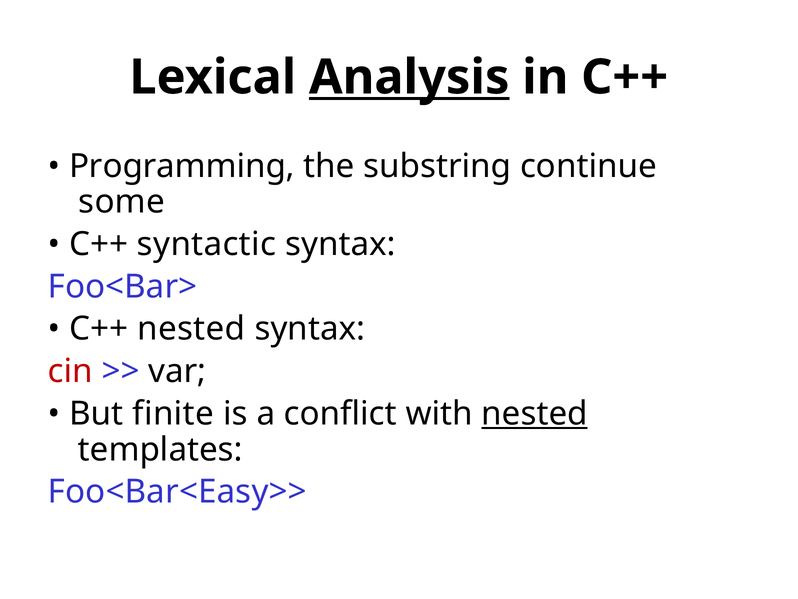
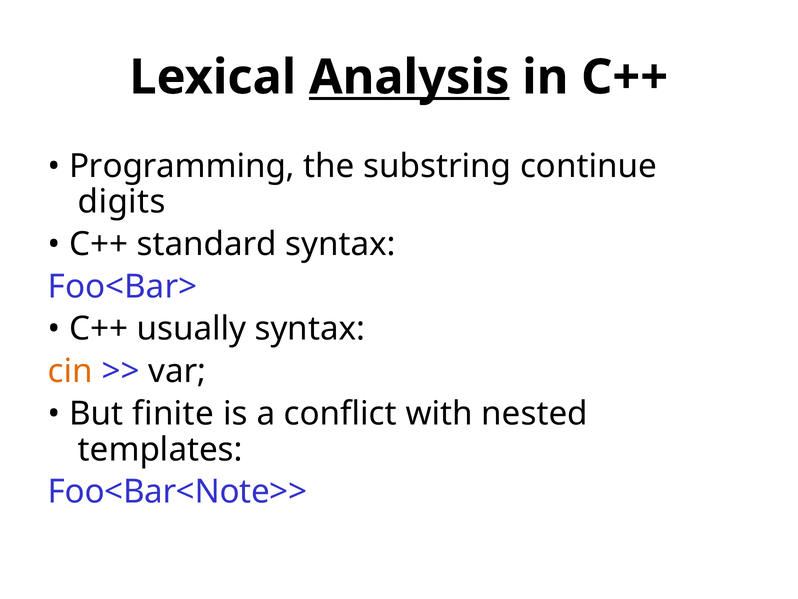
some: some -> digits (122, 202)
syntactic: syntactic -> standard (207, 244)
C++ nested: nested -> usually (191, 329)
cin colour: red -> orange (70, 371)
nested underline: present -> none (535, 413)
Foo<Bar<Easy>>: Foo<Bar<Easy>> -> Foo<Bar<Note>> (177, 491)
